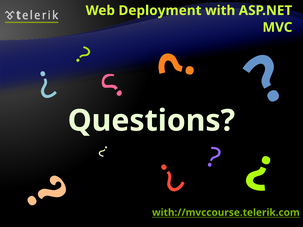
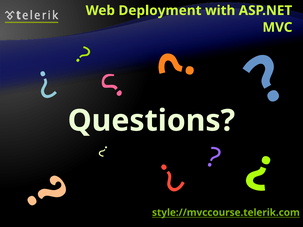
with://mvccourse.telerik.com: with://mvccourse.telerik.com -> style://mvccourse.telerik.com (226, 213)
